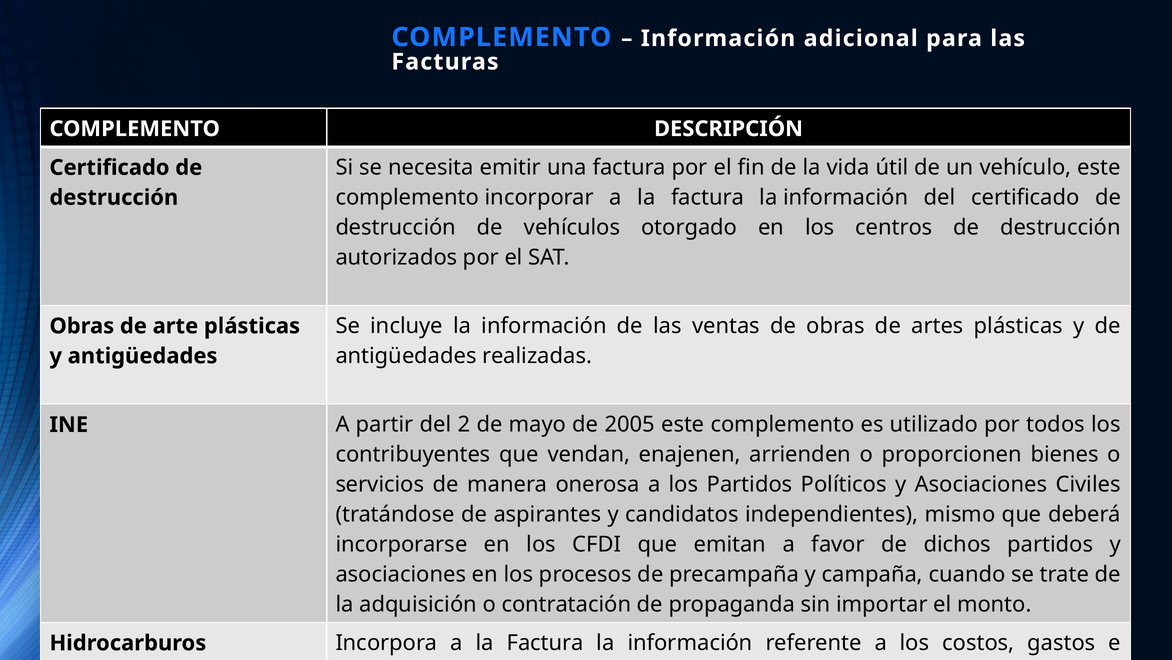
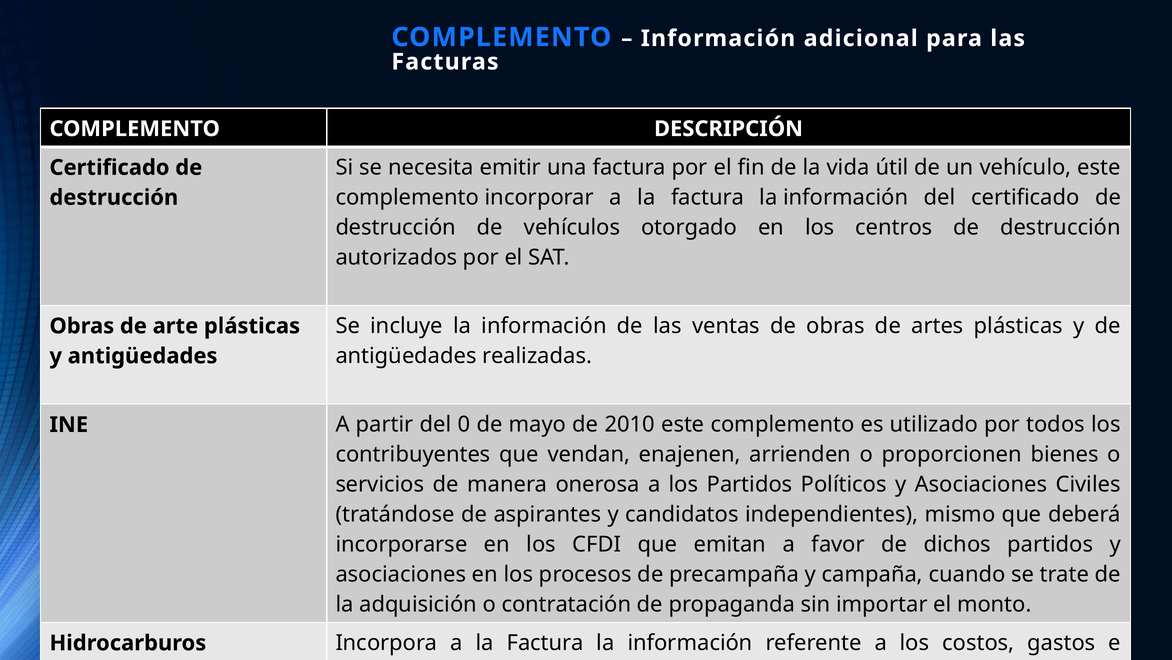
2: 2 -> 0 (464, 424)
2005: 2005 -> 2010 (630, 424)
